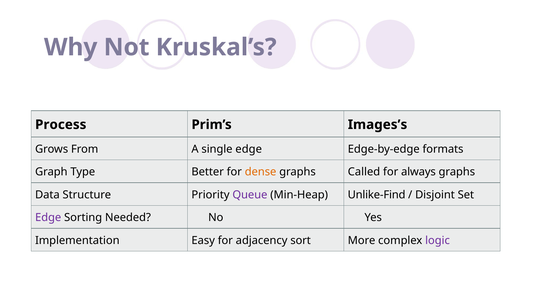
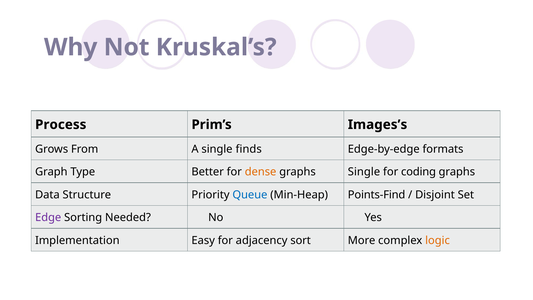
single edge: edge -> finds (249, 149)
graphs Called: Called -> Single (364, 172)
always: always -> coding (418, 172)
Queue colour: purple -> blue (250, 195)
Unlike-Find: Unlike-Find -> Points-Find (377, 195)
logic colour: purple -> orange (438, 240)
